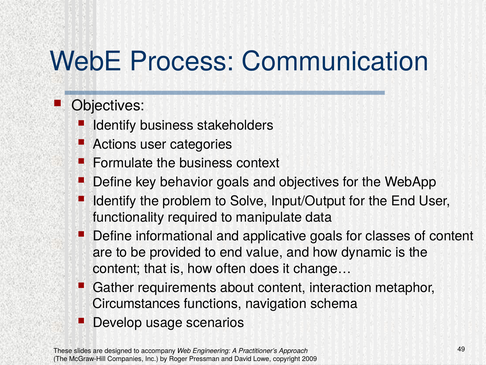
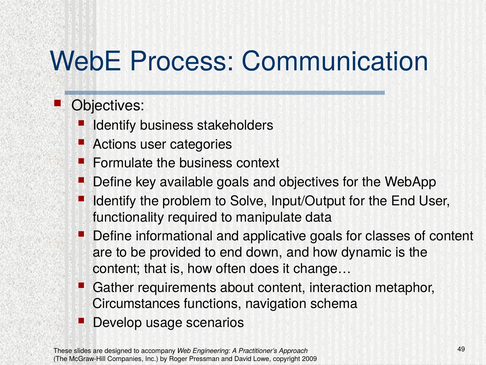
behavior: behavior -> available (187, 182)
value: value -> down (264, 252)
